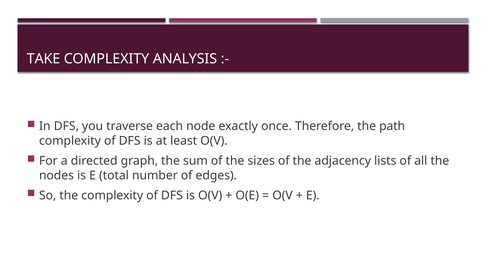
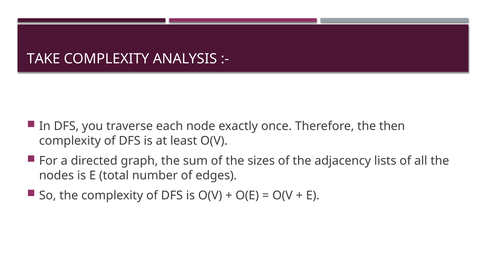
path: path -> then (392, 126)
